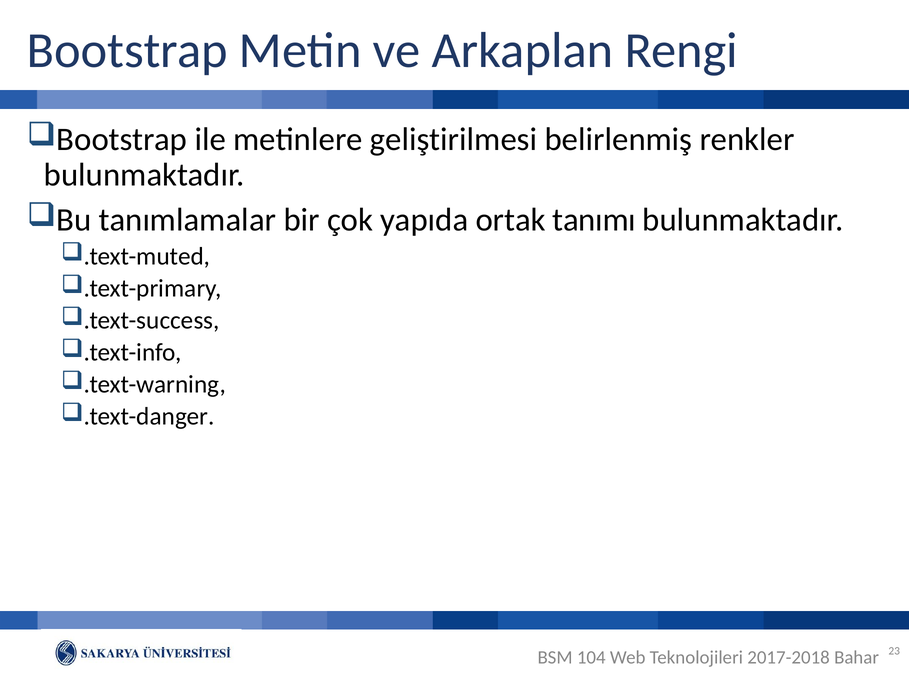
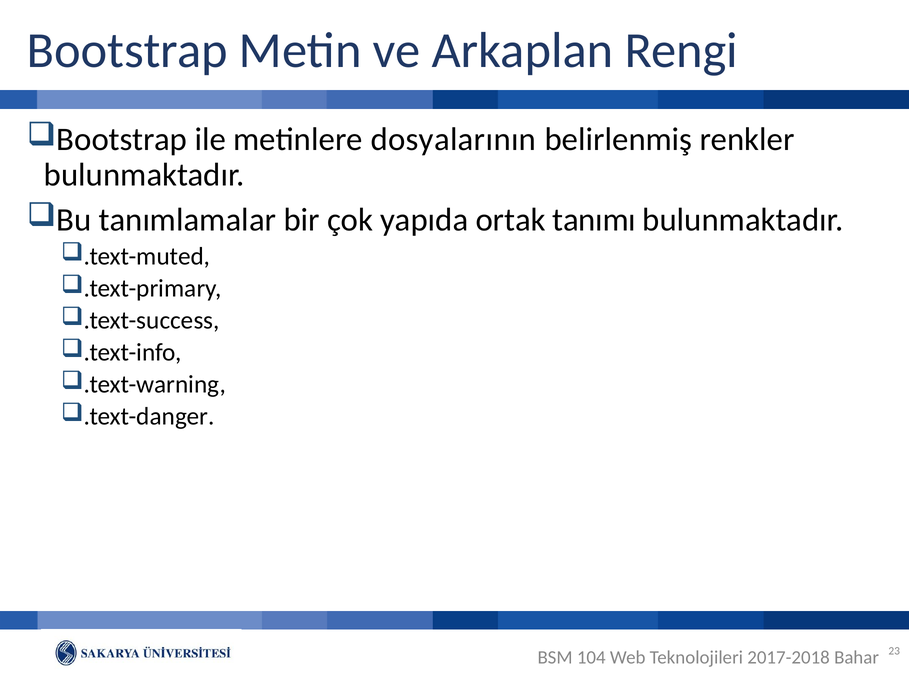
geliştirilmesi: geliştirilmesi -> dosyalarının (453, 139)
